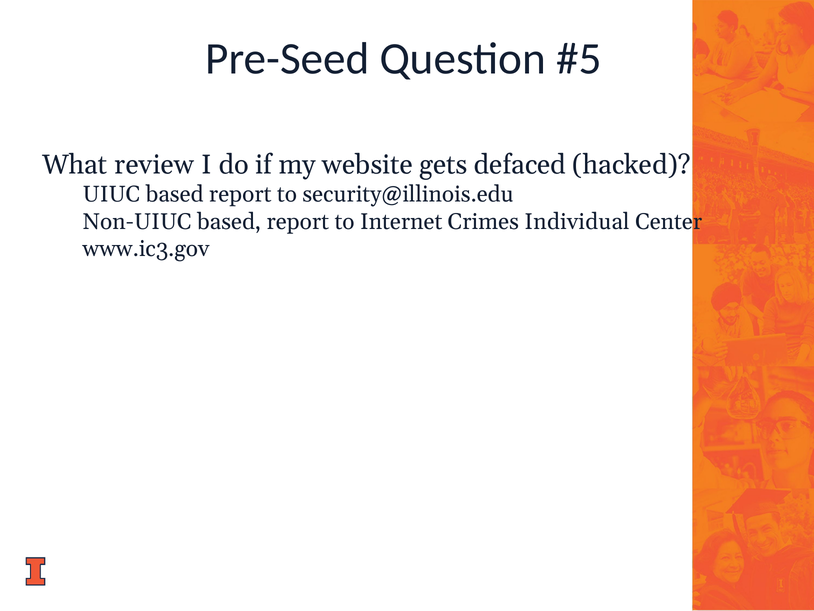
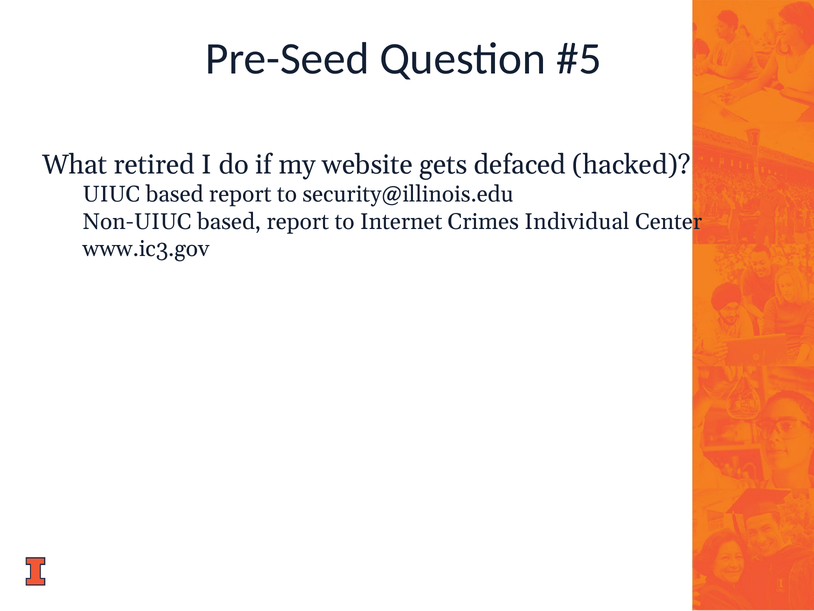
review: review -> retired (154, 165)
